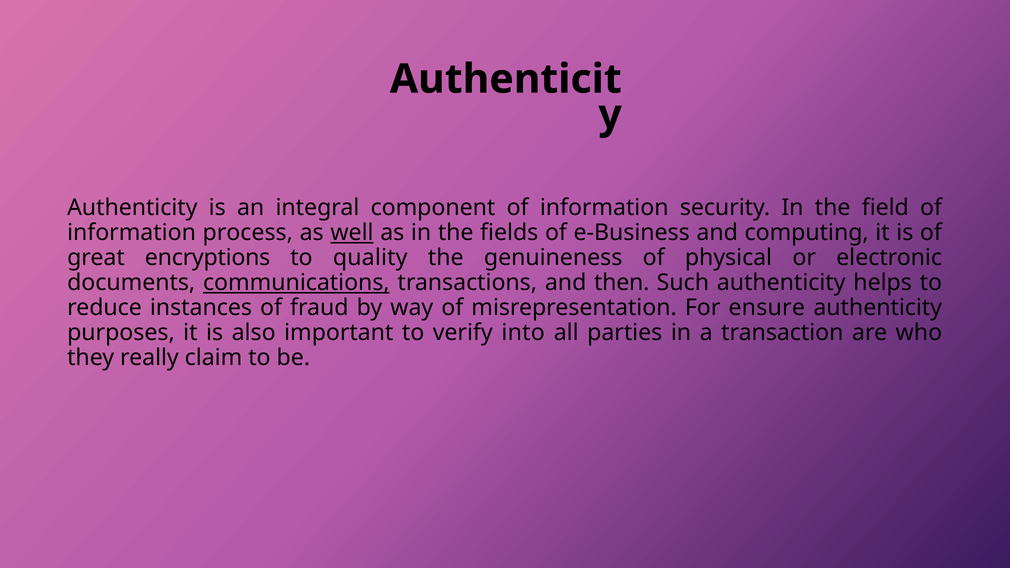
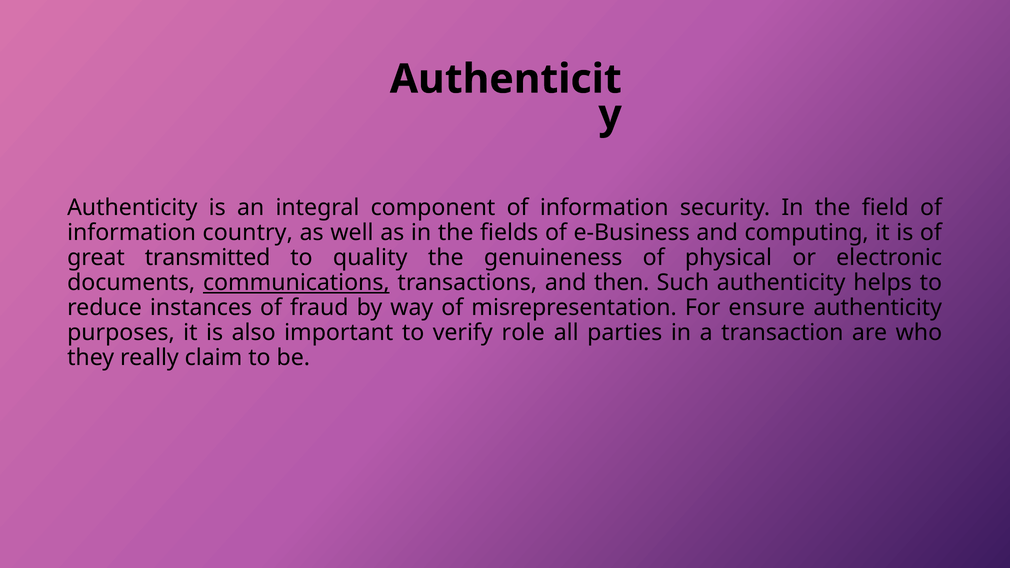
process: process -> country (248, 233)
well underline: present -> none (352, 233)
encryptions: encryptions -> transmitted (208, 258)
into: into -> role (523, 333)
